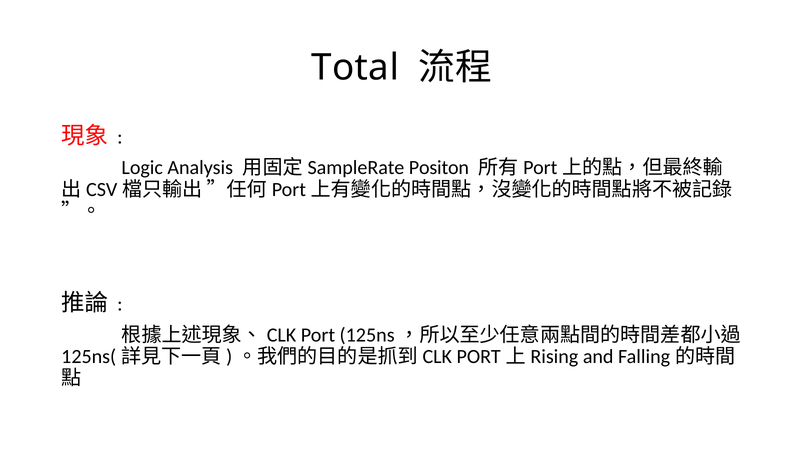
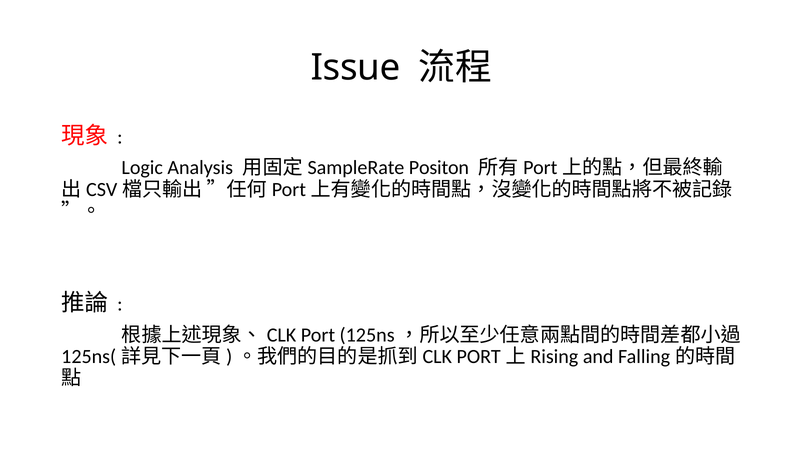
Total: Total -> Issue (356, 67)
